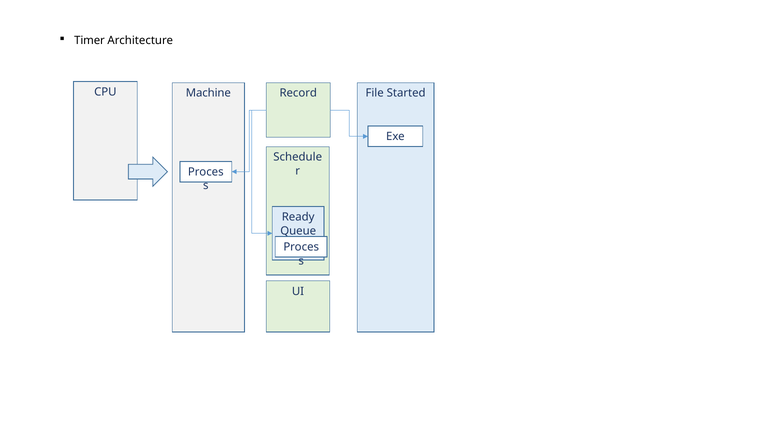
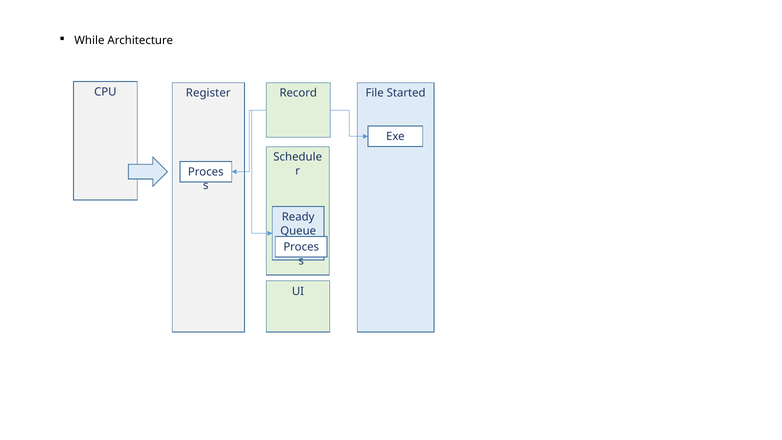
Timer: Timer -> While (89, 41)
Machine: Machine -> Register (208, 93)
